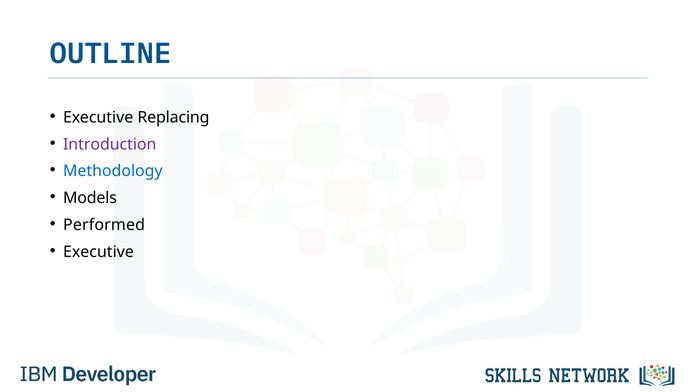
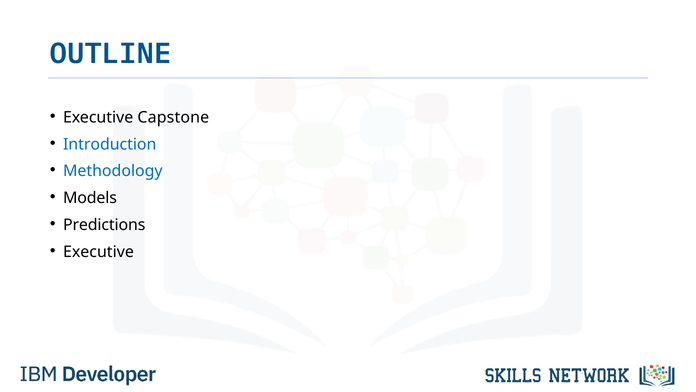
Replacing: Replacing -> Capstone (173, 117)
Introduction colour: purple -> blue (110, 144)
Performed: Performed -> Predictions (104, 225)
